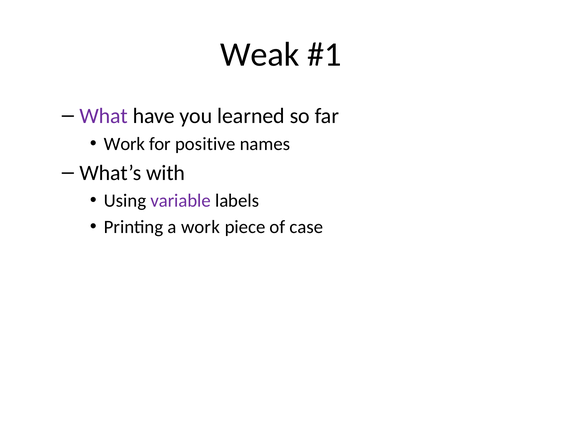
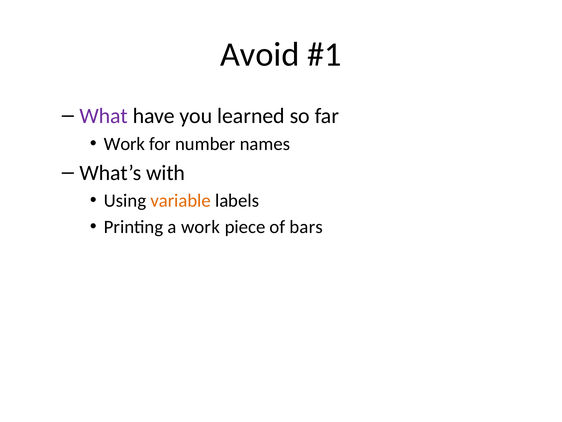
Weak: Weak -> Avoid (260, 54)
positive: positive -> number (205, 144)
variable colour: purple -> orange (181, 201)
case: case -> bars (306, 227)
